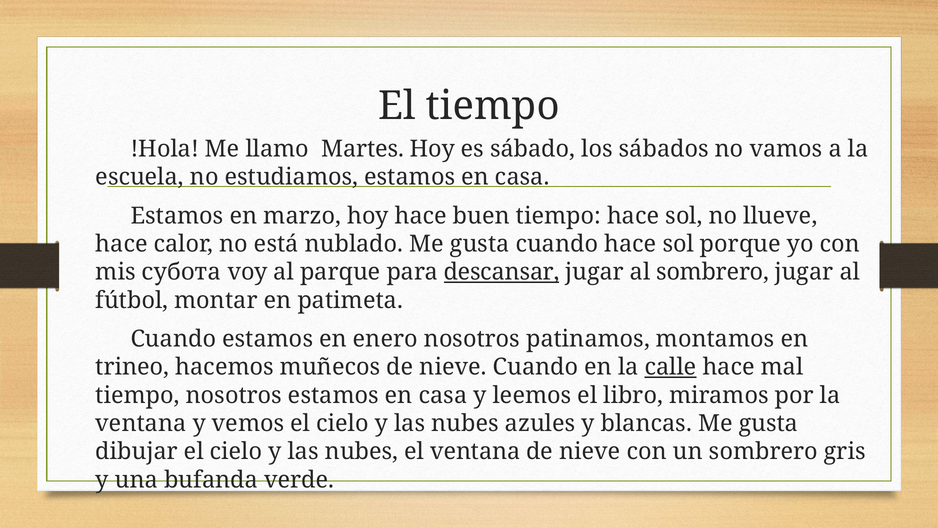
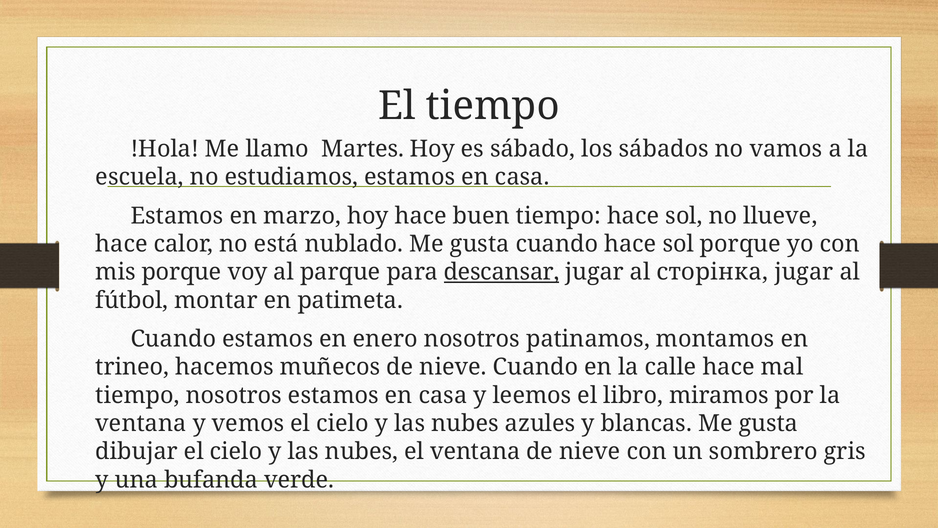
mis субота: субота -> porque (182, 272)
al sombrero: sombrero -> сторінка (712, 272)
calle underline: present -> none (671, 367)
